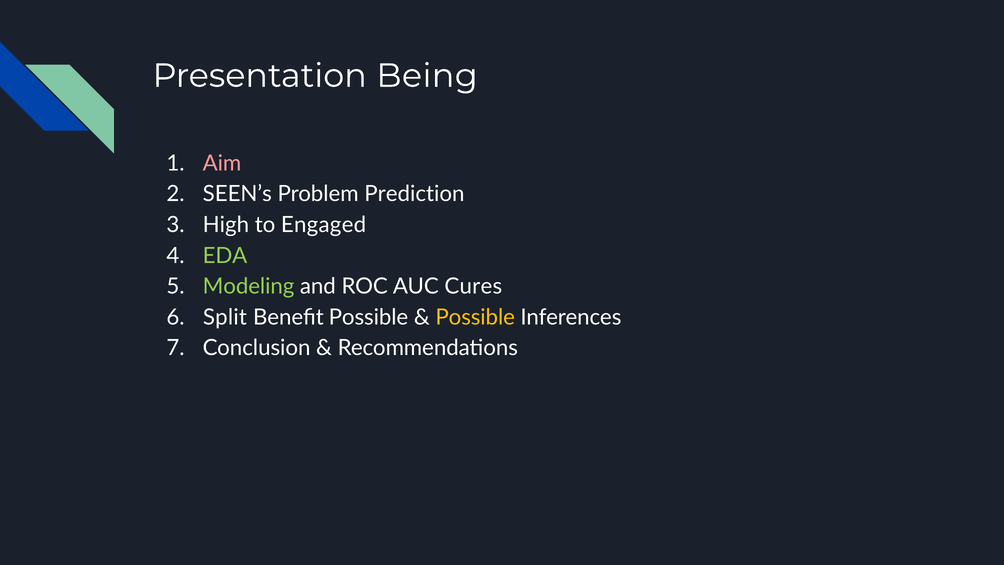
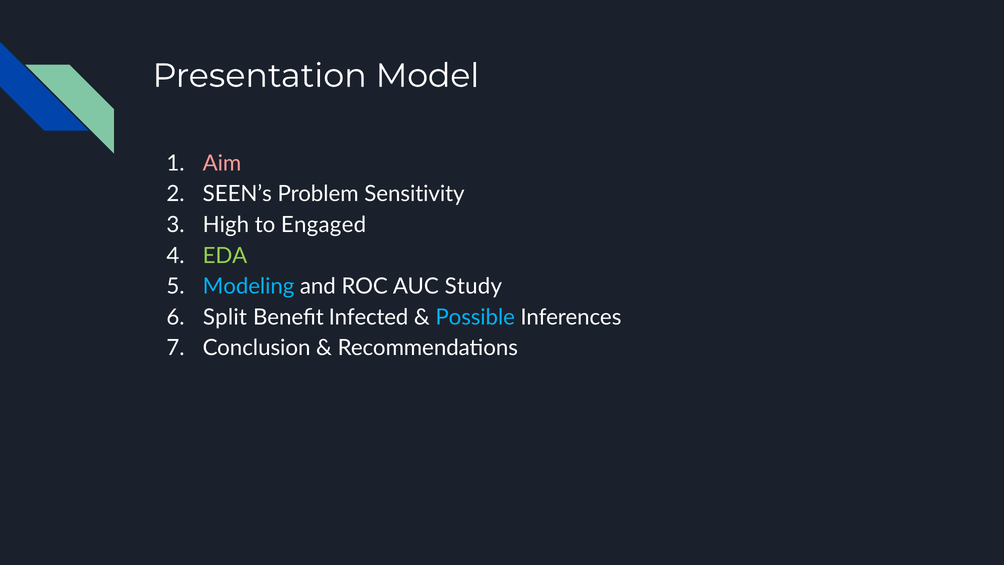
Being: Being -> Model (427, 76)
Prediction: Prediction -> Sensitivity (414, 194)
Modeling colour: light green -> light blue (249, 286)
Cures: Cures -> Study (473, 286)
Benefit Possible: Possible -> Infected (369, 317)
Possible colour: yellow -> light blue (475, 317)
